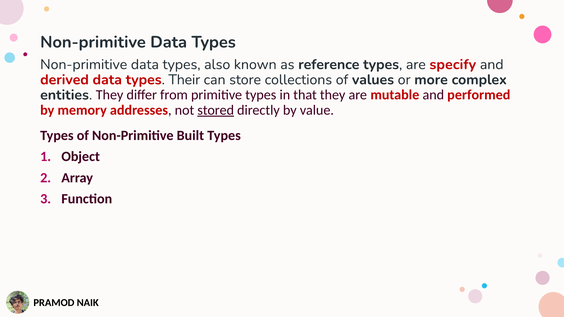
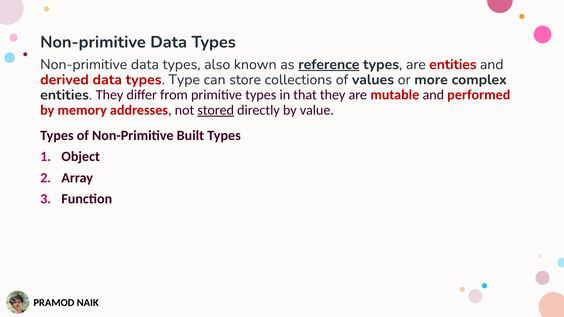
reference underline: none -> present (329, 64)
are specify: specify -> entities (453, 64)
Their: Their -> Type (184, 80)
